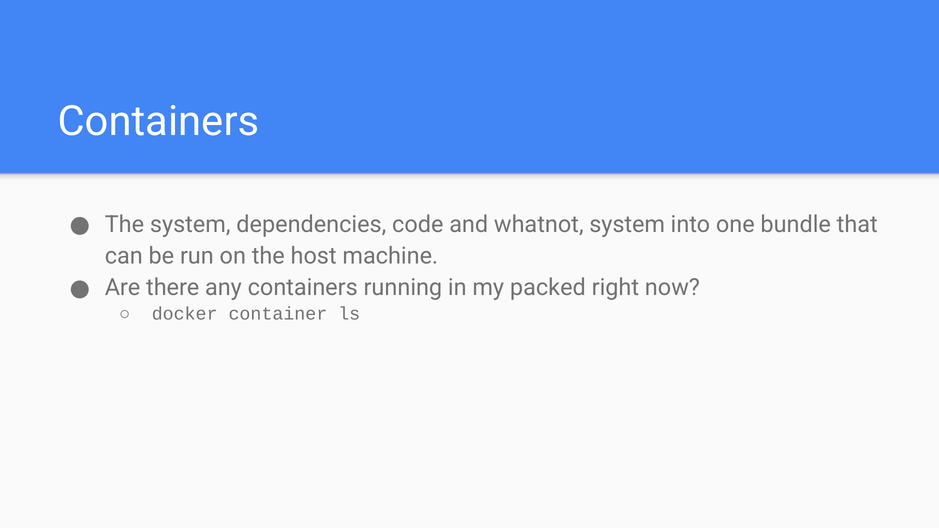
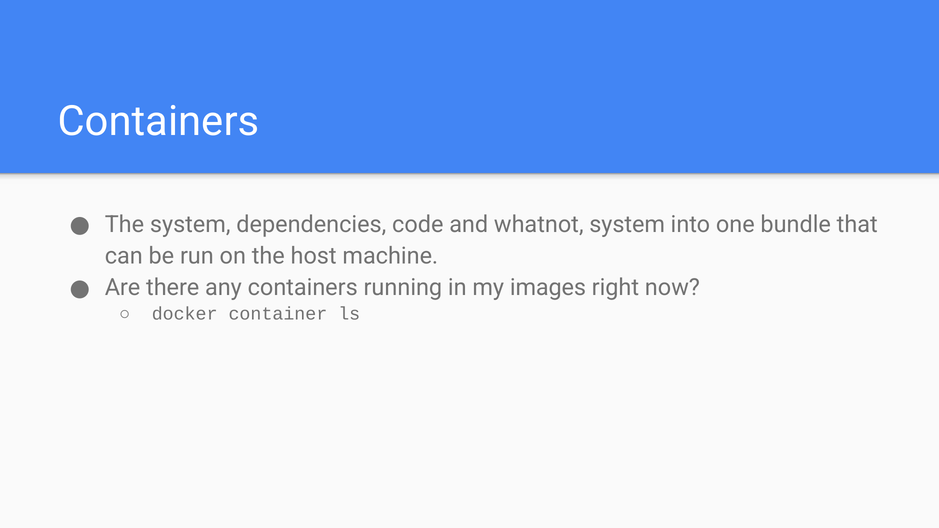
packed: packed -> images (548, 288)
